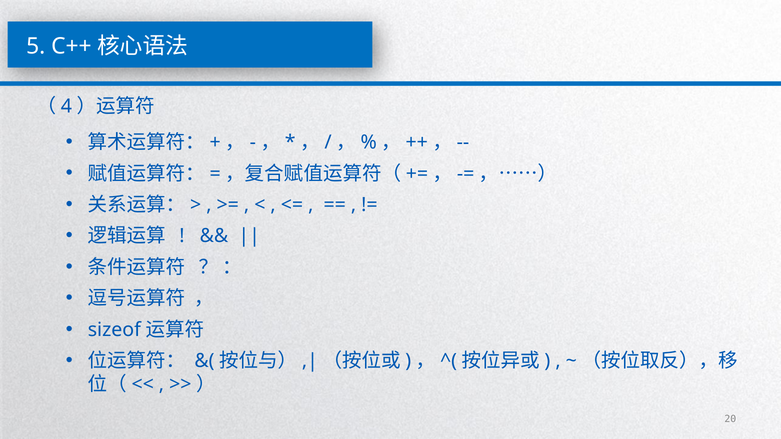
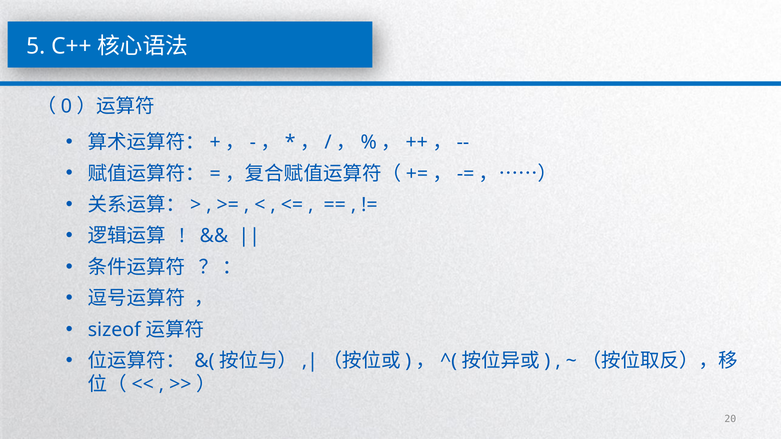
4: 4 -> 0 (66, 107)
